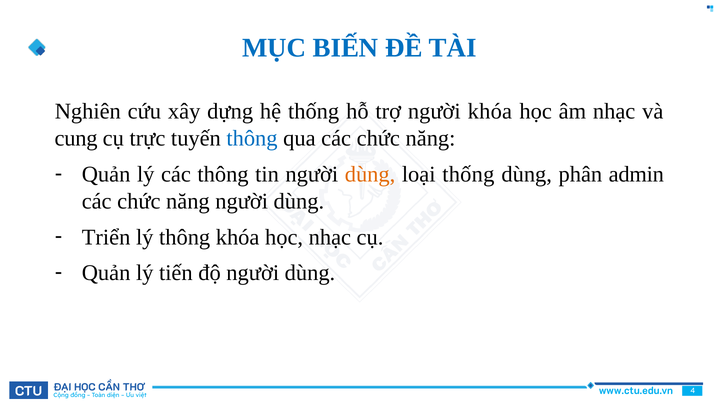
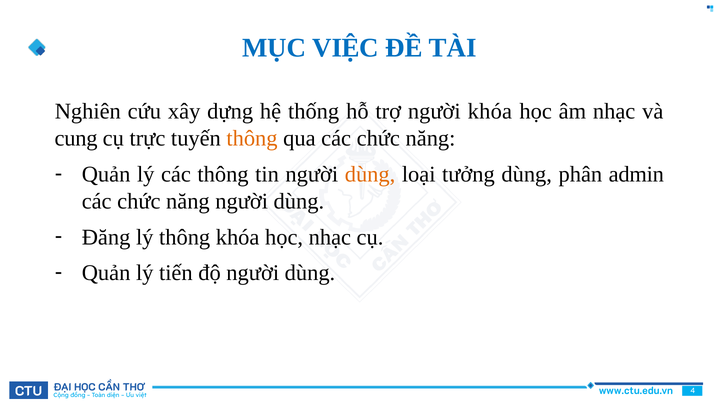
BIẾN: BIẾN -> VIỆC (346, 48)
thông colour: blue -> orange (252, 139)
loại thống: thống -> tưởng (468, 175)
Triển: Triển -> Đăng (106, 237)
